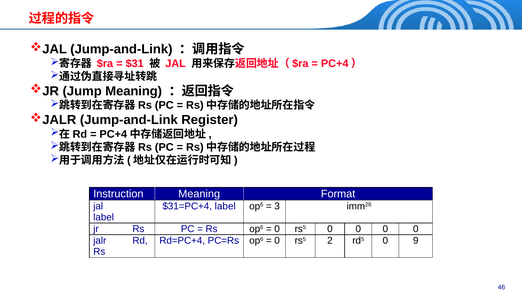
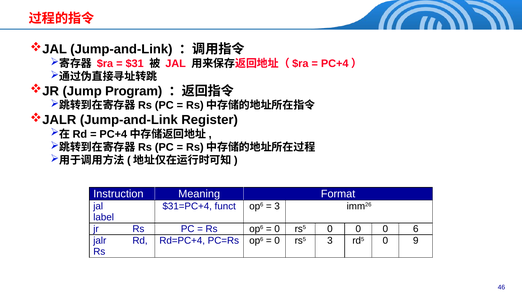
Jump Meaning: Meaning -> Program (134, 91)
$31=PC+4 label: label -> funct (225, 206)
0 0 0 0: 0 -> 6 (416, 229)
rs5 2: 2 -> 3 (330, 240)
